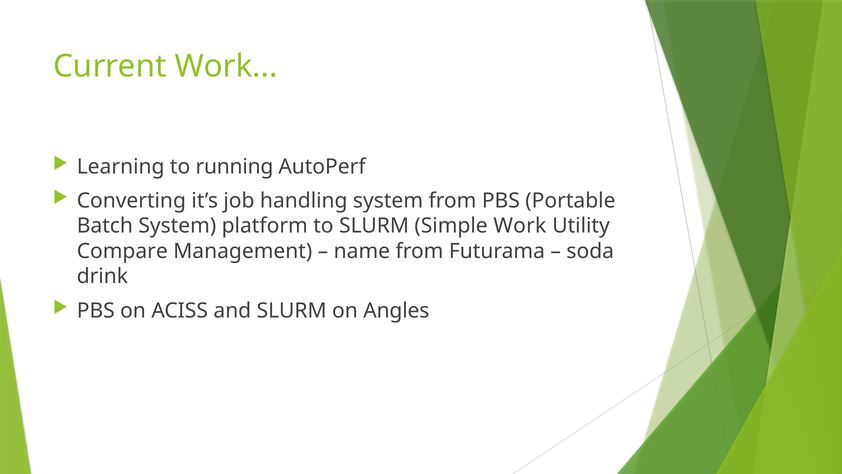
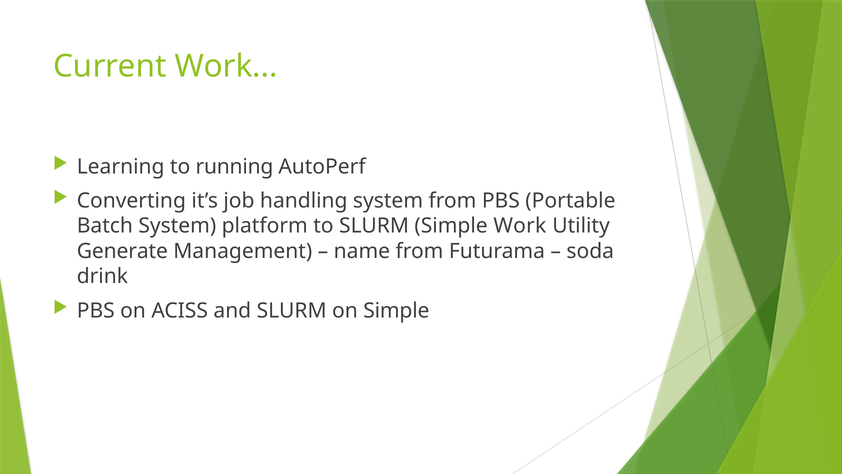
Compare: Compare -> Generate (122, 251)
on Angles: Angles -> Simple (396, 310)
